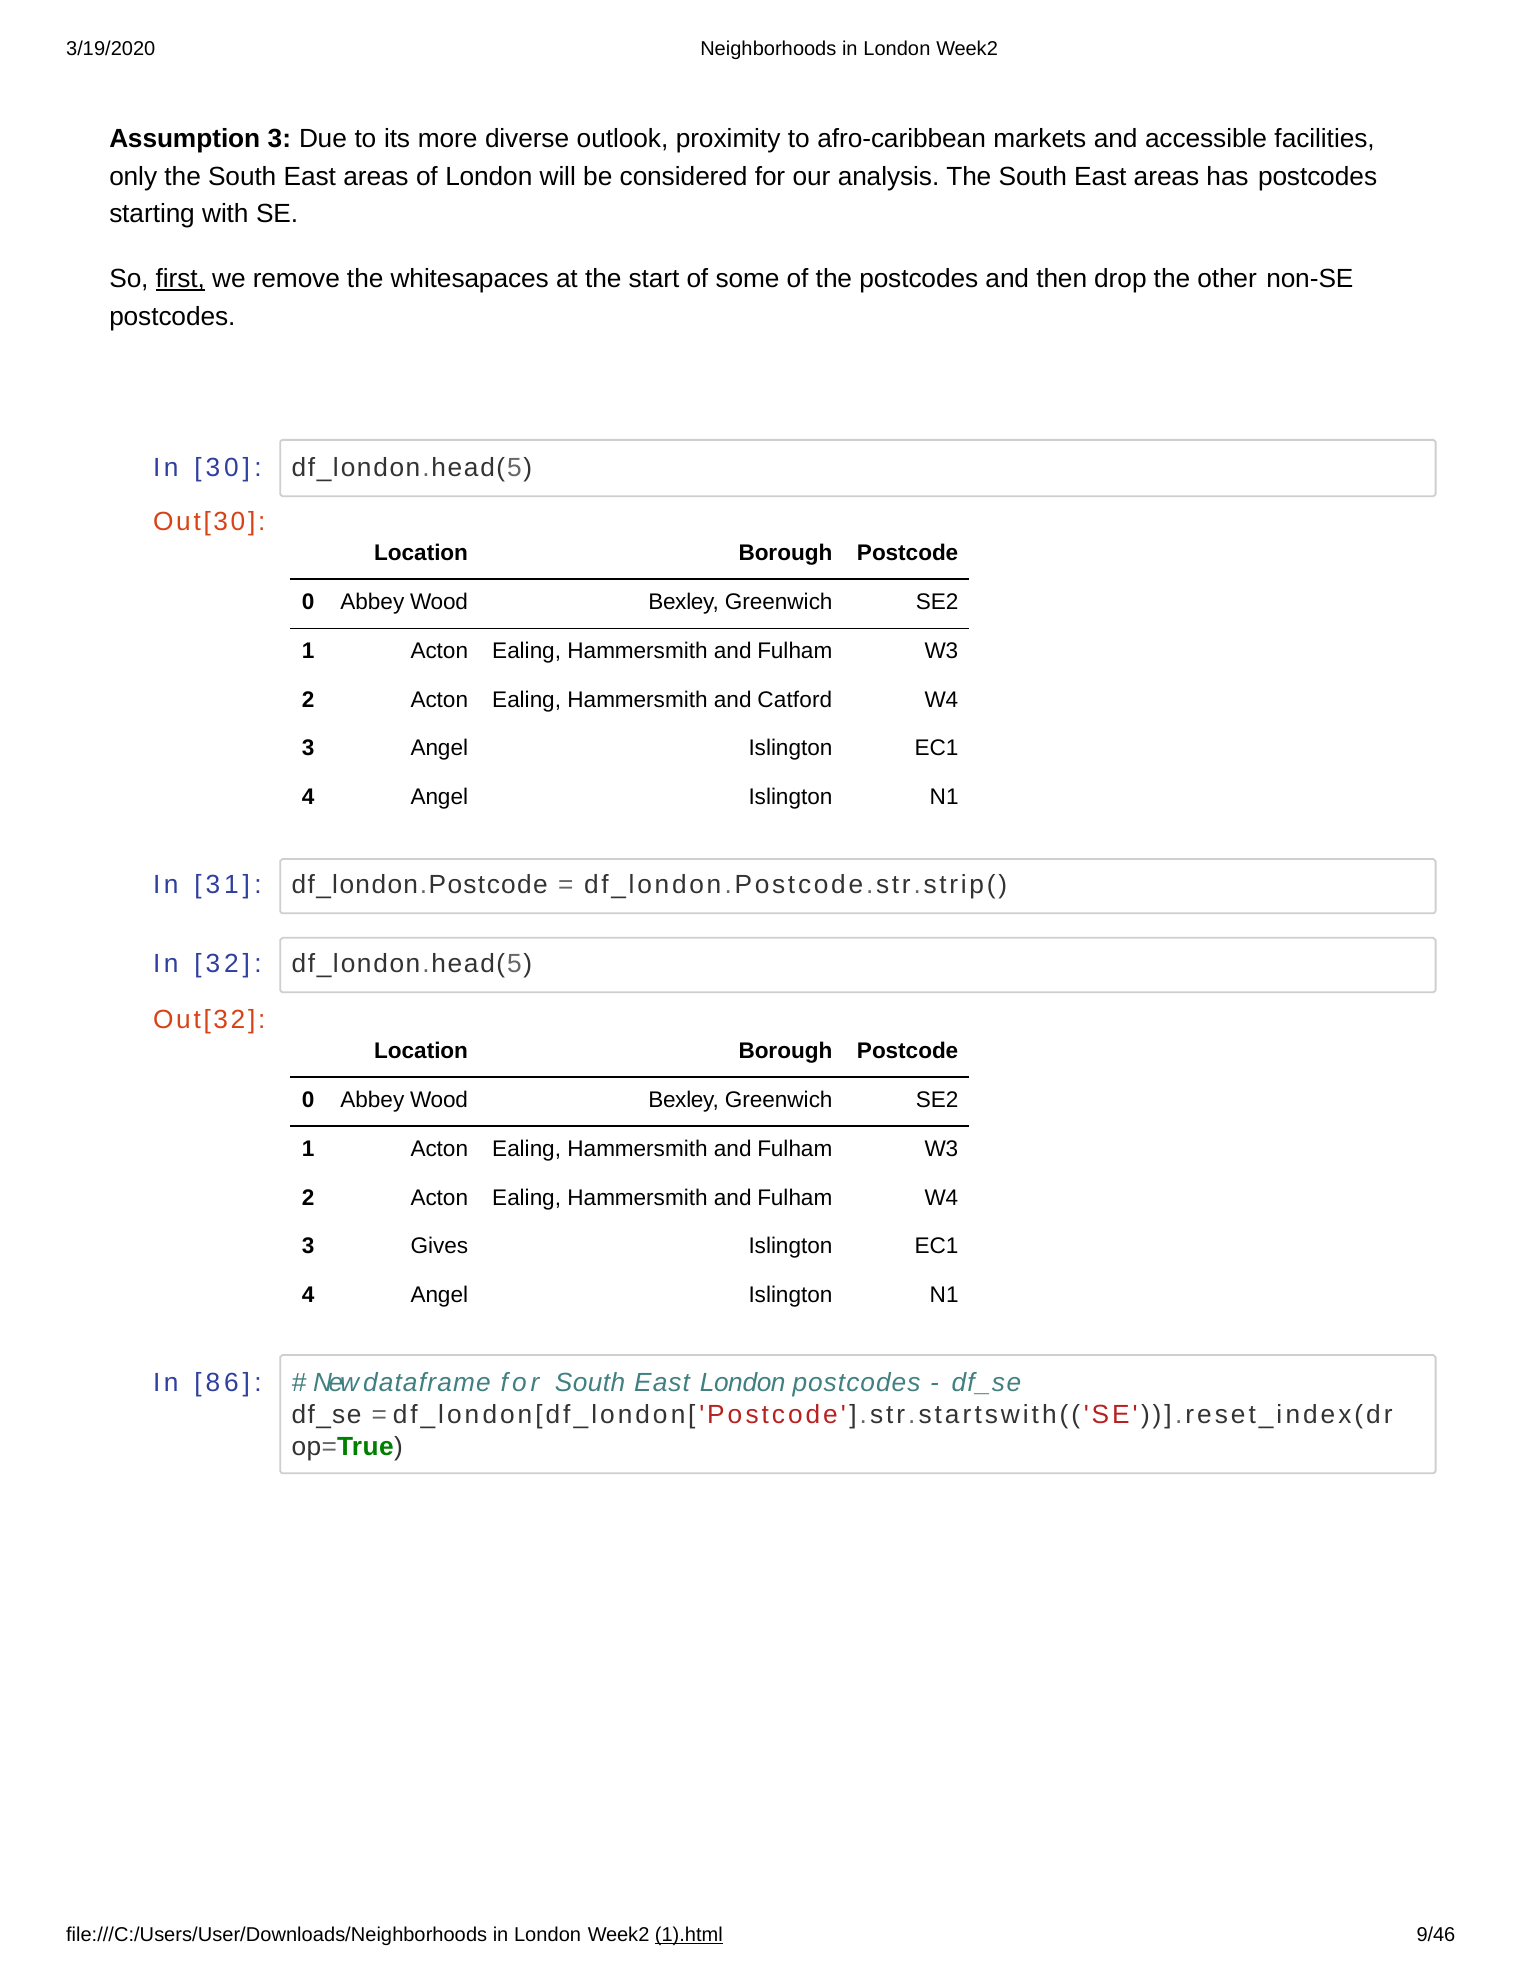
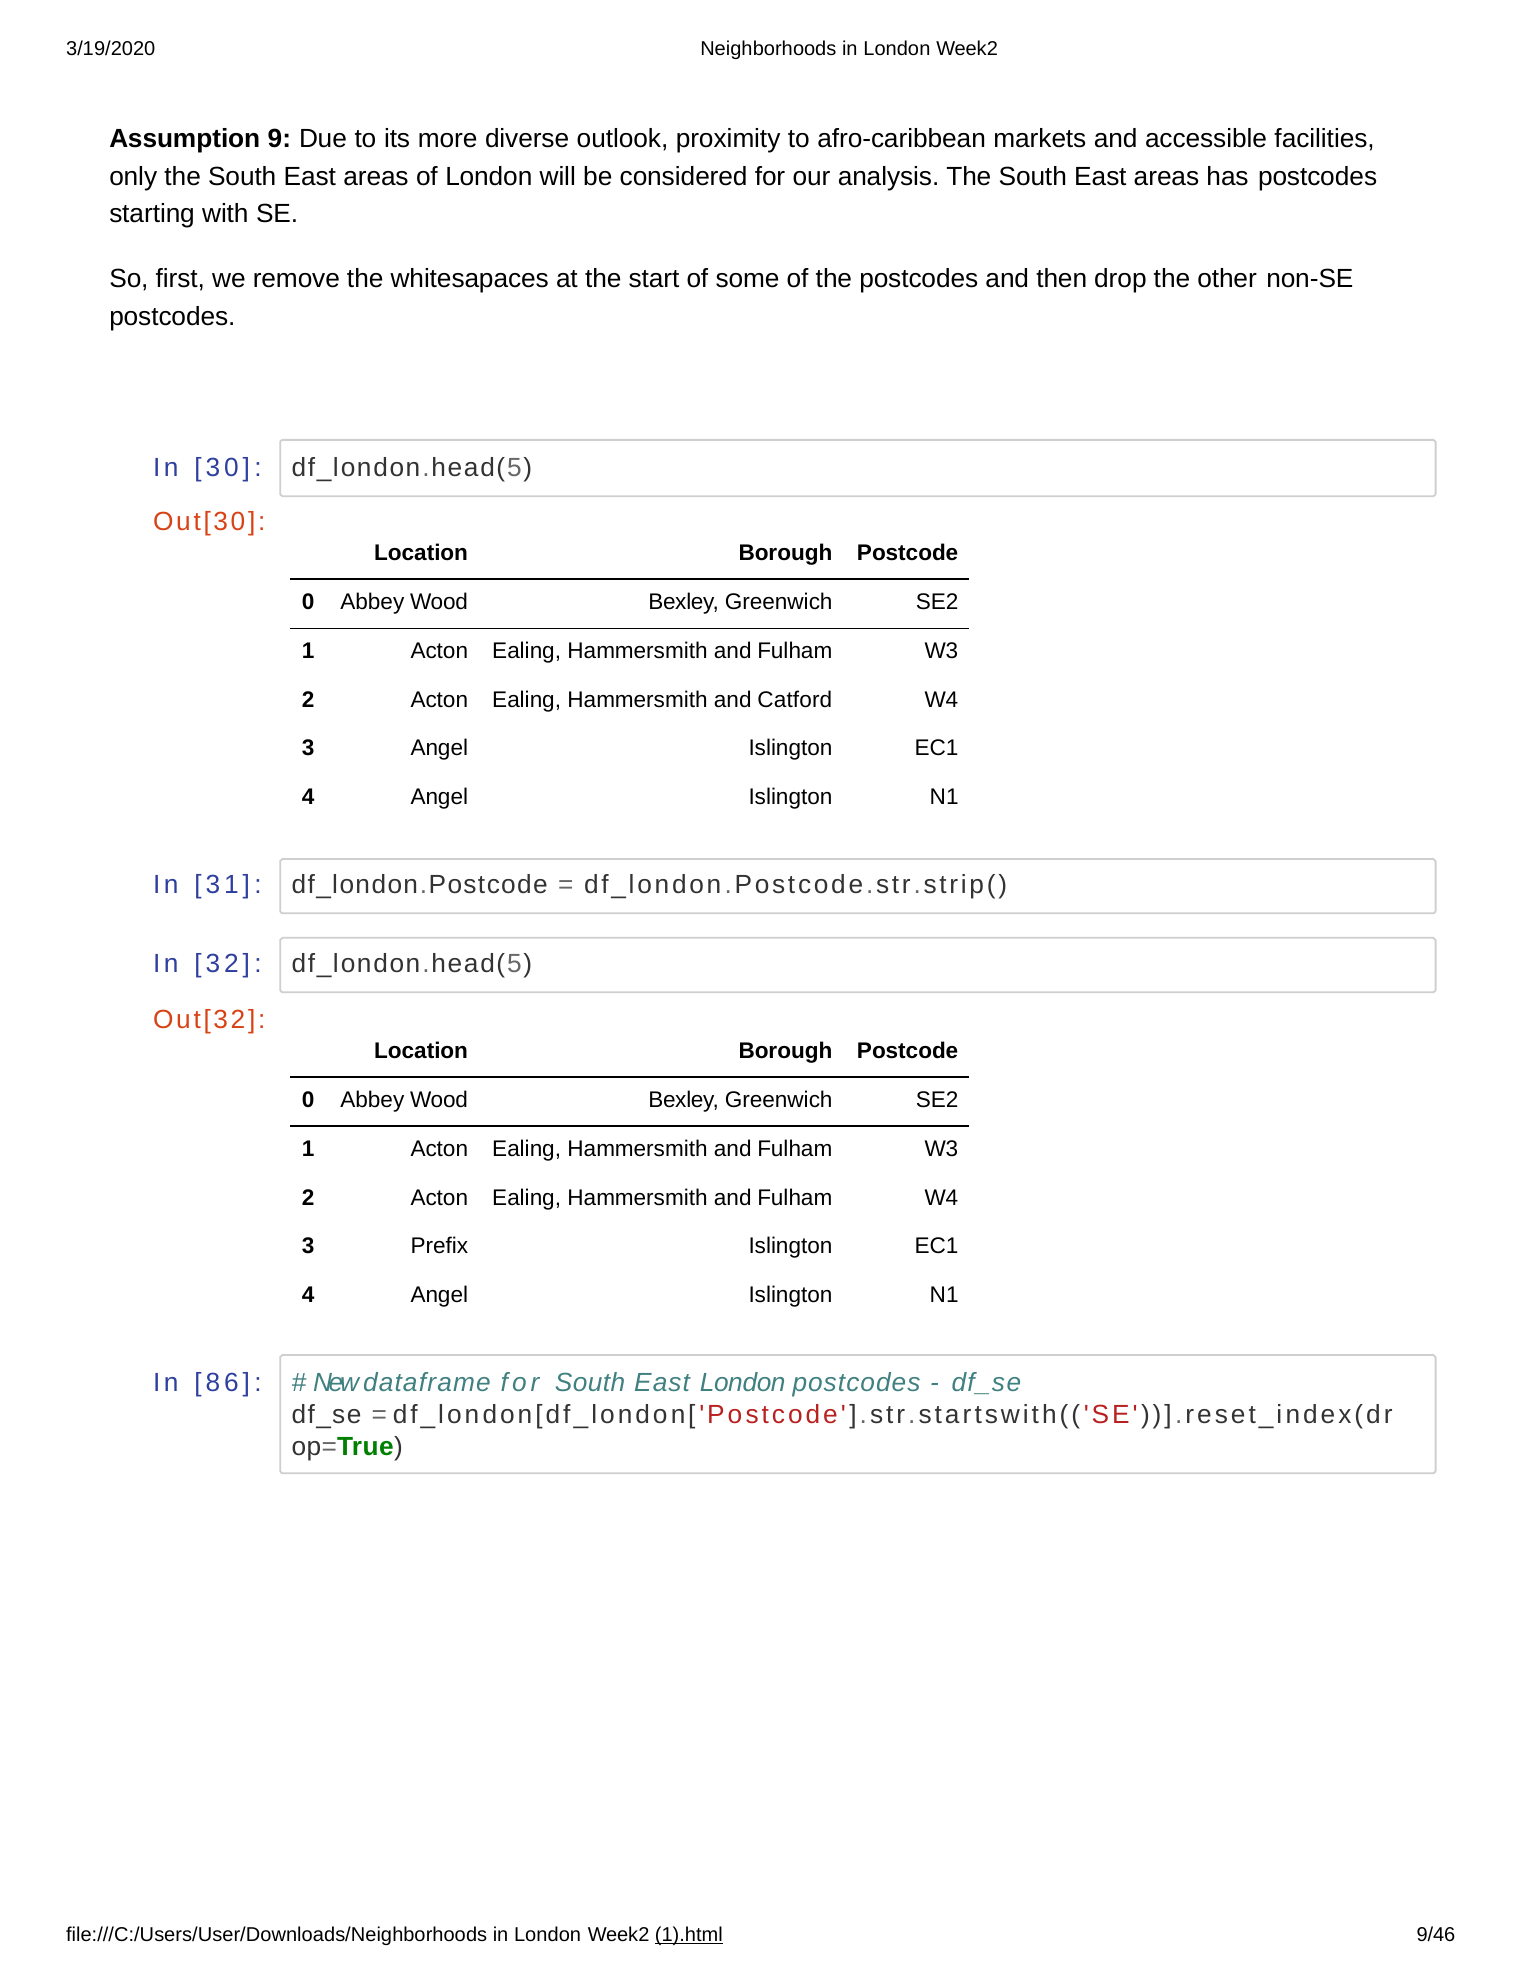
Assumption 3: 3 -> 9 (279, 139)
first underline: present -> none (180, 279)
Gives: Gives -> Prefix (439, 1246)
